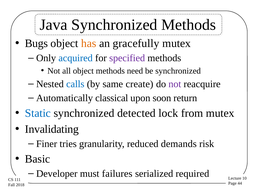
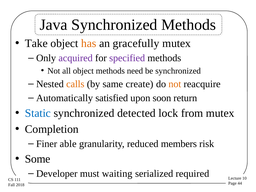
Bugs: Bugs -> Take (36, 43)
acquired colour: blue -> purple (76, 58)
calls colour: blue -> orange (75, 84)
not colour: purple -> orange (175, 84)
classical: classical -> satisfied (112, 98)
Invalidating: Invalidating -> Completion (52, 129)
tries: tries -> able (68, 144)
demands: demands -> members (179, 144)
Basic: Basic -> Some (38, 159)
failures: failures -> waiting (117, 174)
